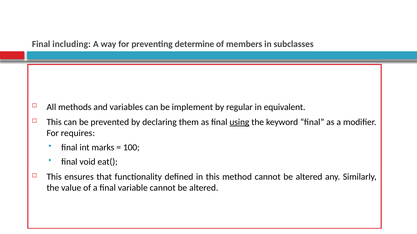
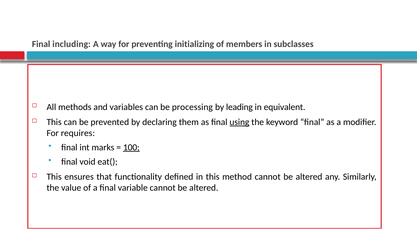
determine: determine -> initializing (194, 44)
implement: implement -> processing (192, 107)
regular: regular -> leading (239, 107)
100 underline: none -> present (131, 148)
